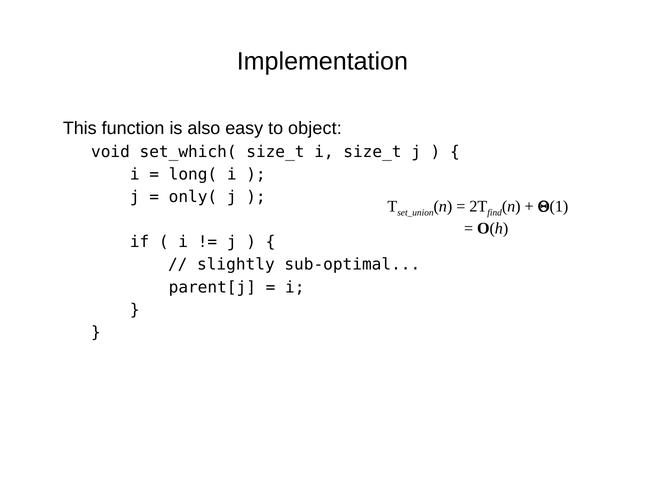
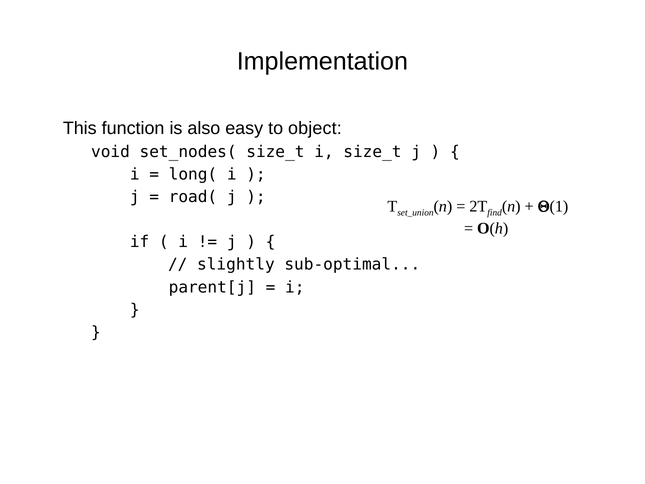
set_which(: set_which( -> set_nodes( (188, 152)
only(: only( -> road( (193, 197)
